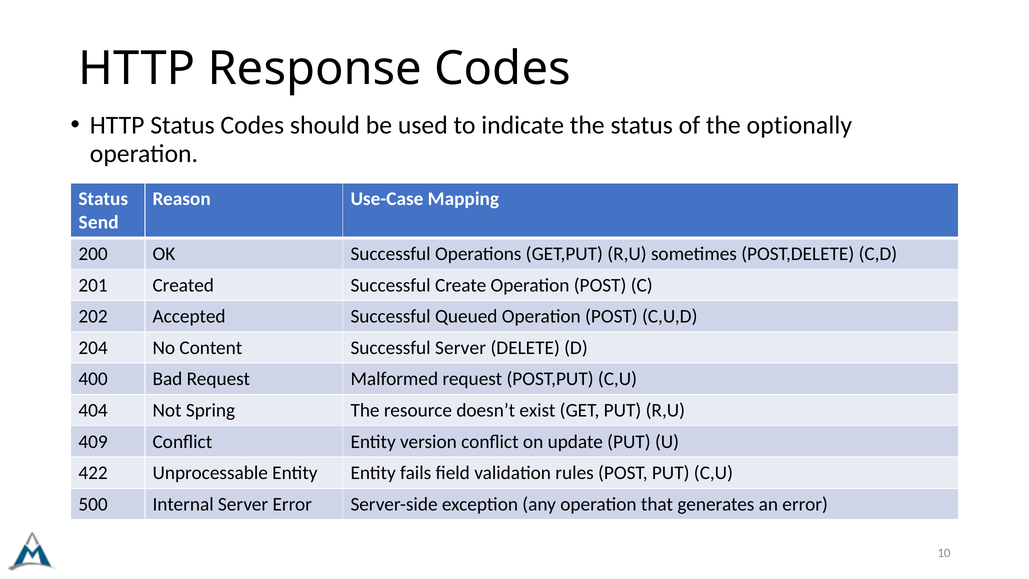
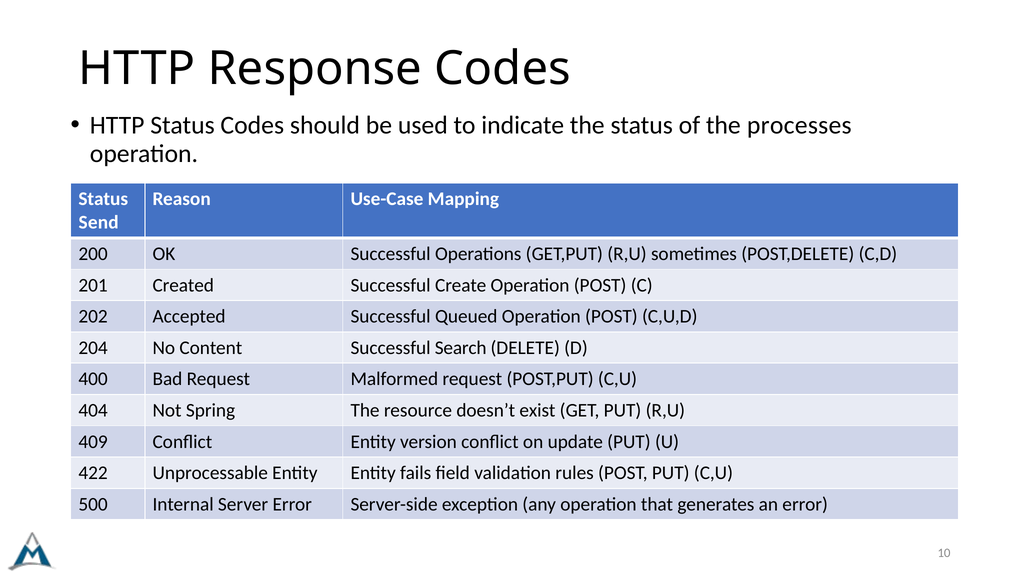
optionally: optionally -> processes (799, 125)
Successful Server: Server -> Search (461, 348)
